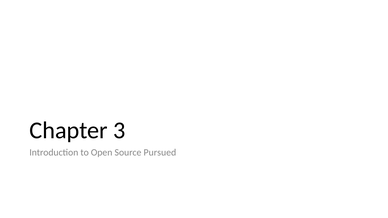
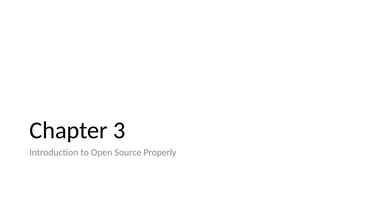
Pursued: Pursued -> Properly (160, 153)
